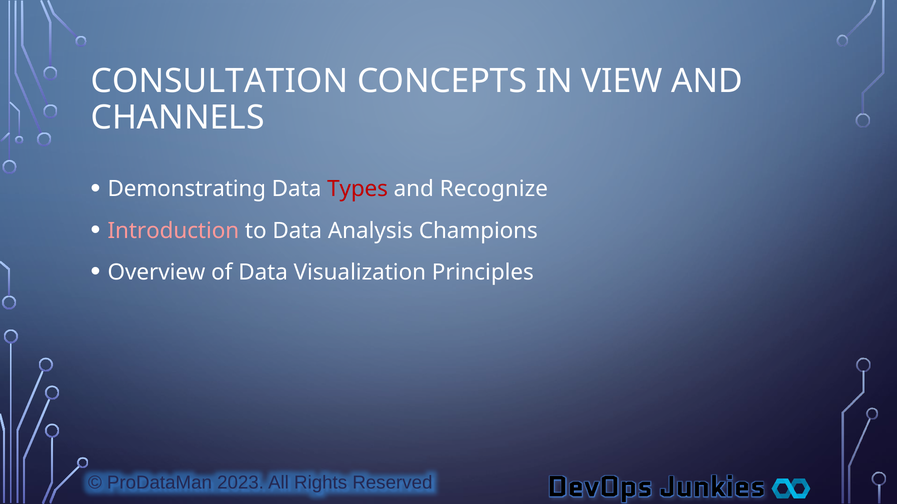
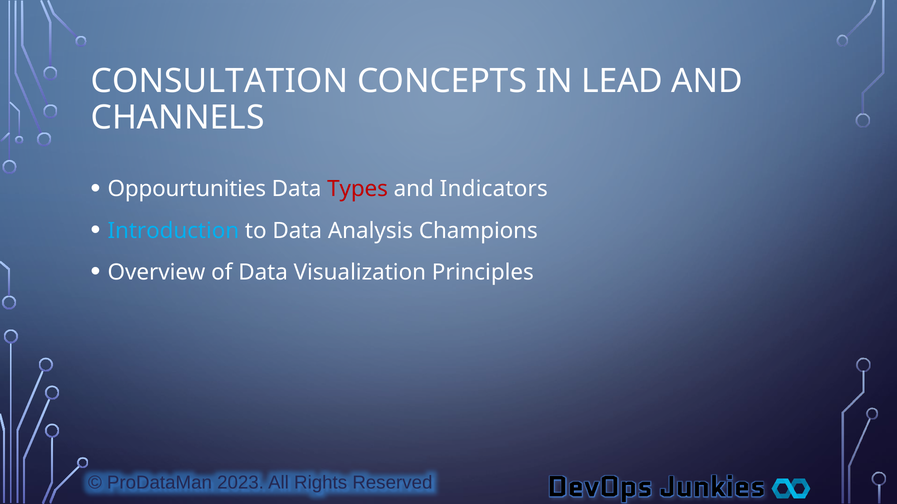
VIEW: VIEW -> LEAD (622, 81)
Demonstrating: Demonstrating -> Oppourtunities (187, 189)
Recognize: Recognize -> Indicators (494, 189)
Introduction colour: pink -> light blue (173, 231)
